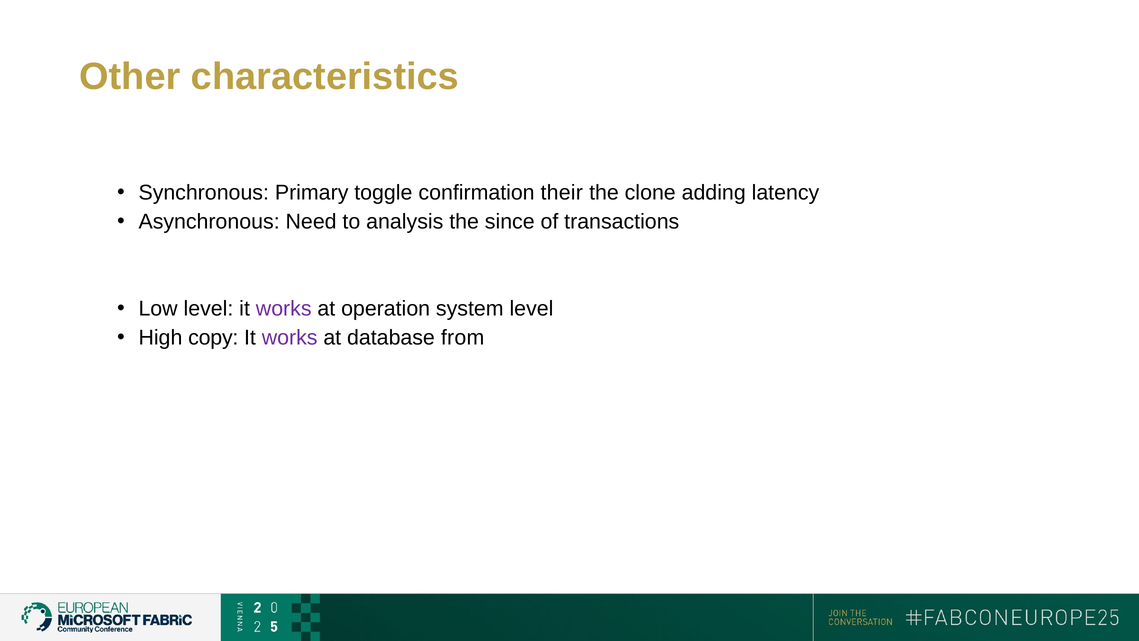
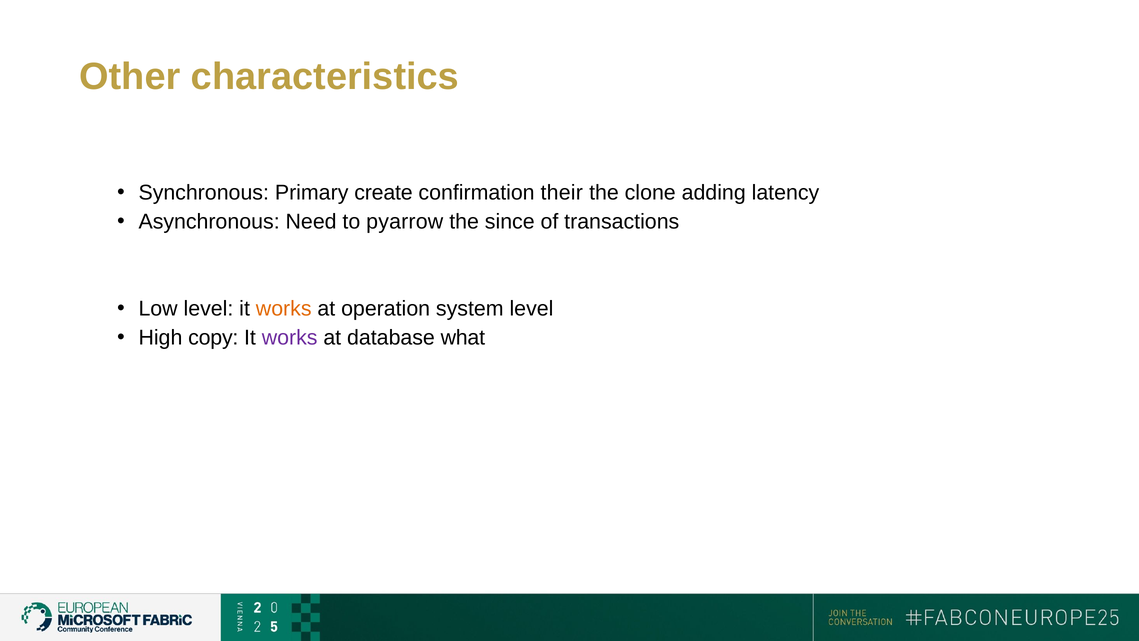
toggle: toggle -> create (383, 192)
analysis: analysis -> pyarrow (405, 221)
works colour: purple -> orange (284, 308)
from: from -> what (463, 337)
